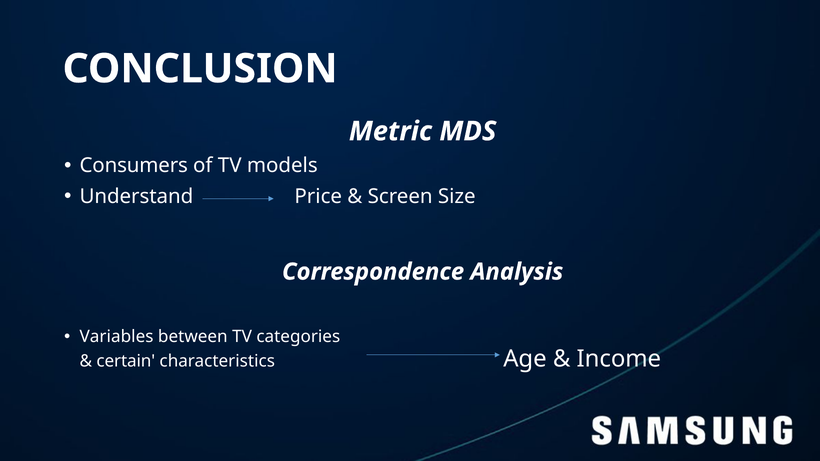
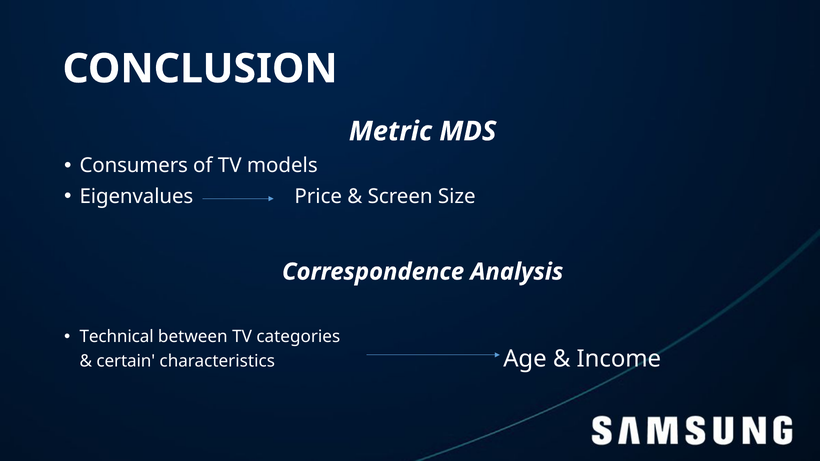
Understand: Understand -> Eigenvalues (136, 196)
Variables: Variables -> Technical (117, 337)
